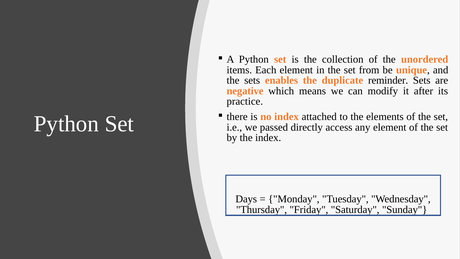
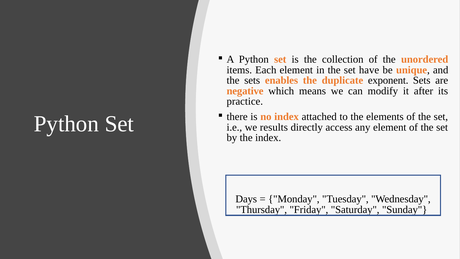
from: from -> have (369, 70)
reminder: reminder -> exponent (388, 80)
passed: passed -> results (274, 127)
